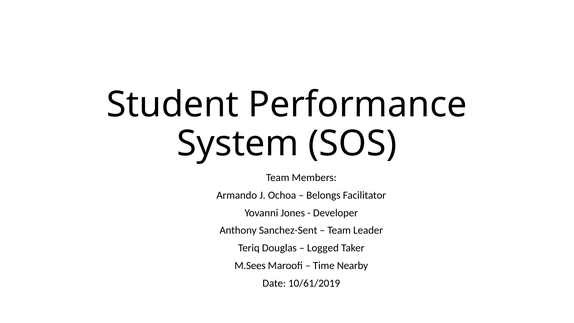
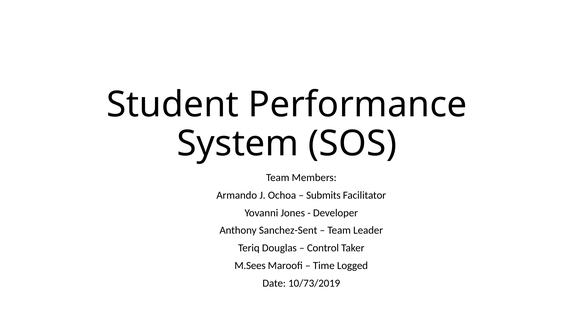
Belongs: Belongs -> Submits (323, 195)
Logged: Logged -> Control (323, 248)
Nearby: Nearby -> Logged (352, 266)
10/61/2019: 10/61/2019 -> 10/73/2019 (314, 283)
